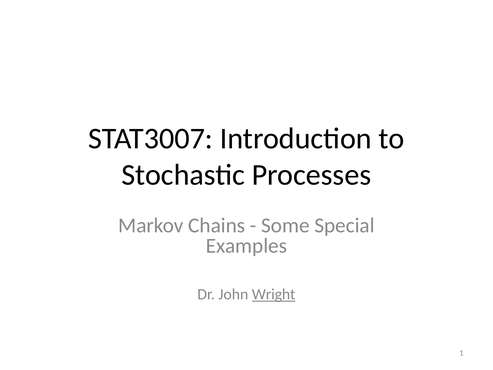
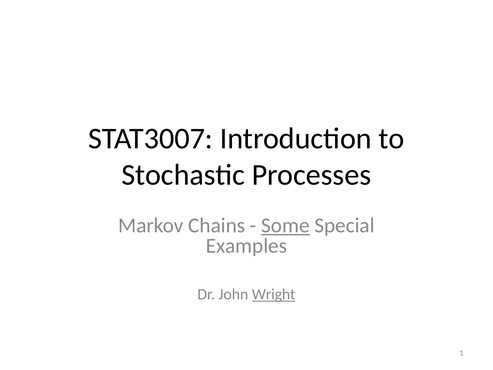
Some underline: none -> present (285, 225)
